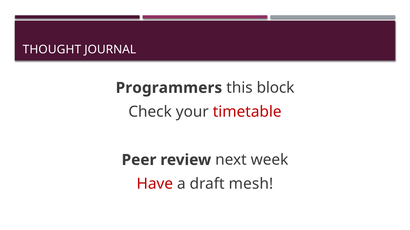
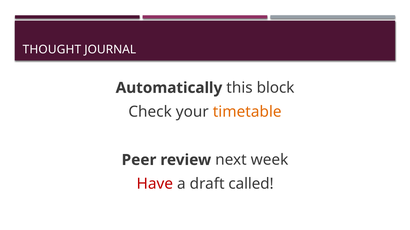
Programmers: Programmers -> Automatically (169, 88)
timetable colour: red -> orange (247, 112)
mesh: mesh -> called (251, 184)
